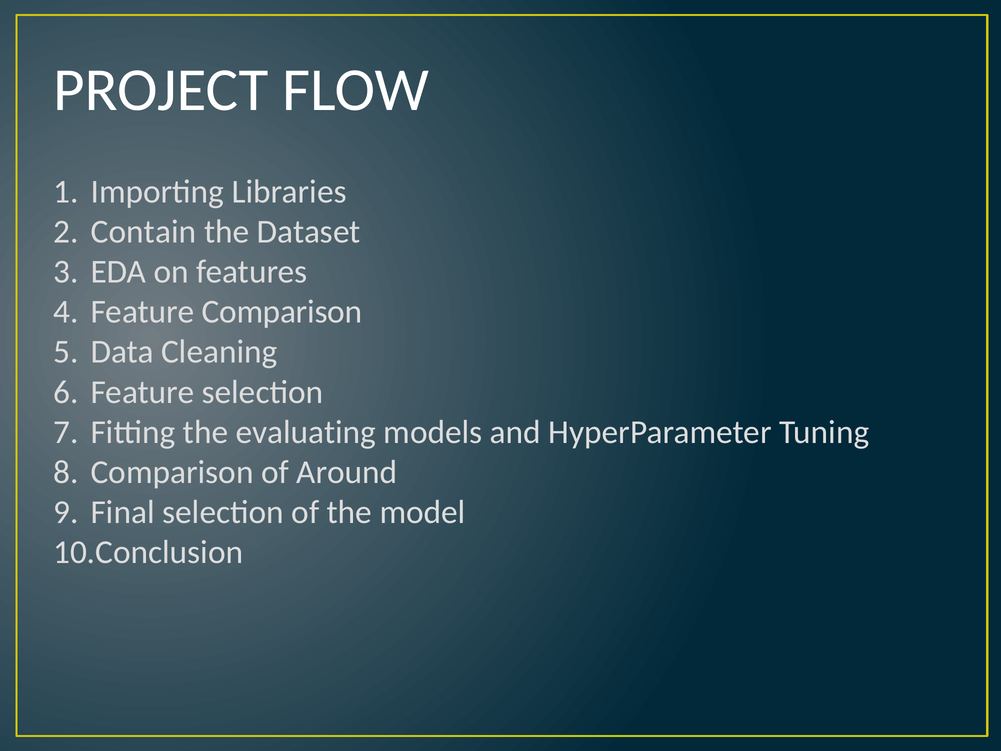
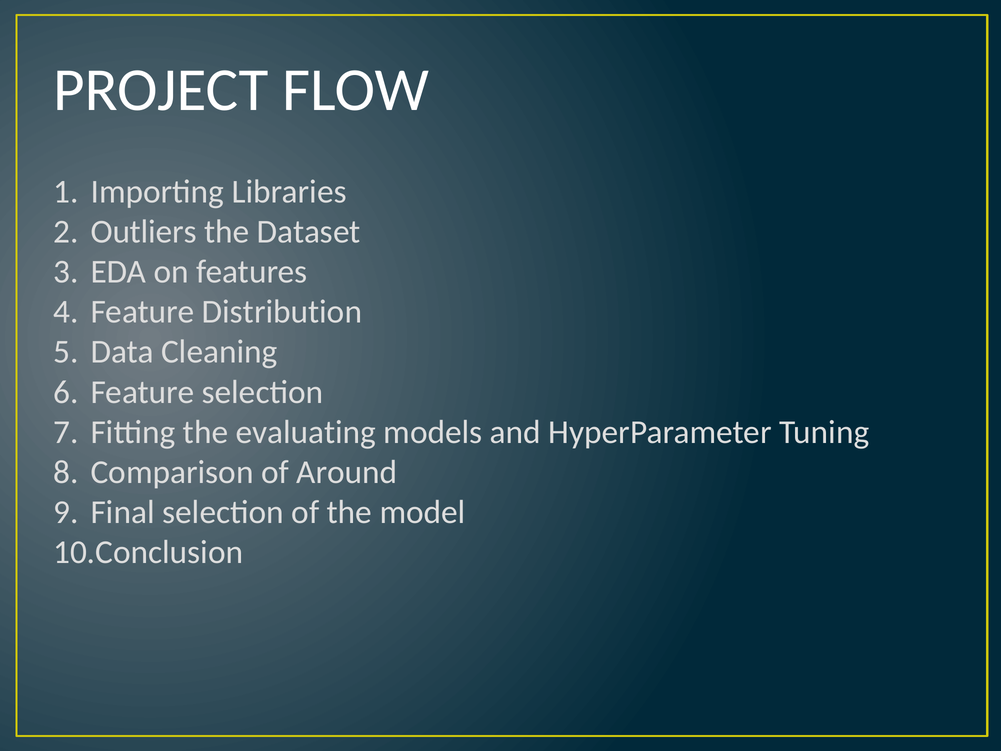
Contain: Contain -> Outliers (144, 232)
Feature Comparison: Comparison -> Distribution (282, 312)
